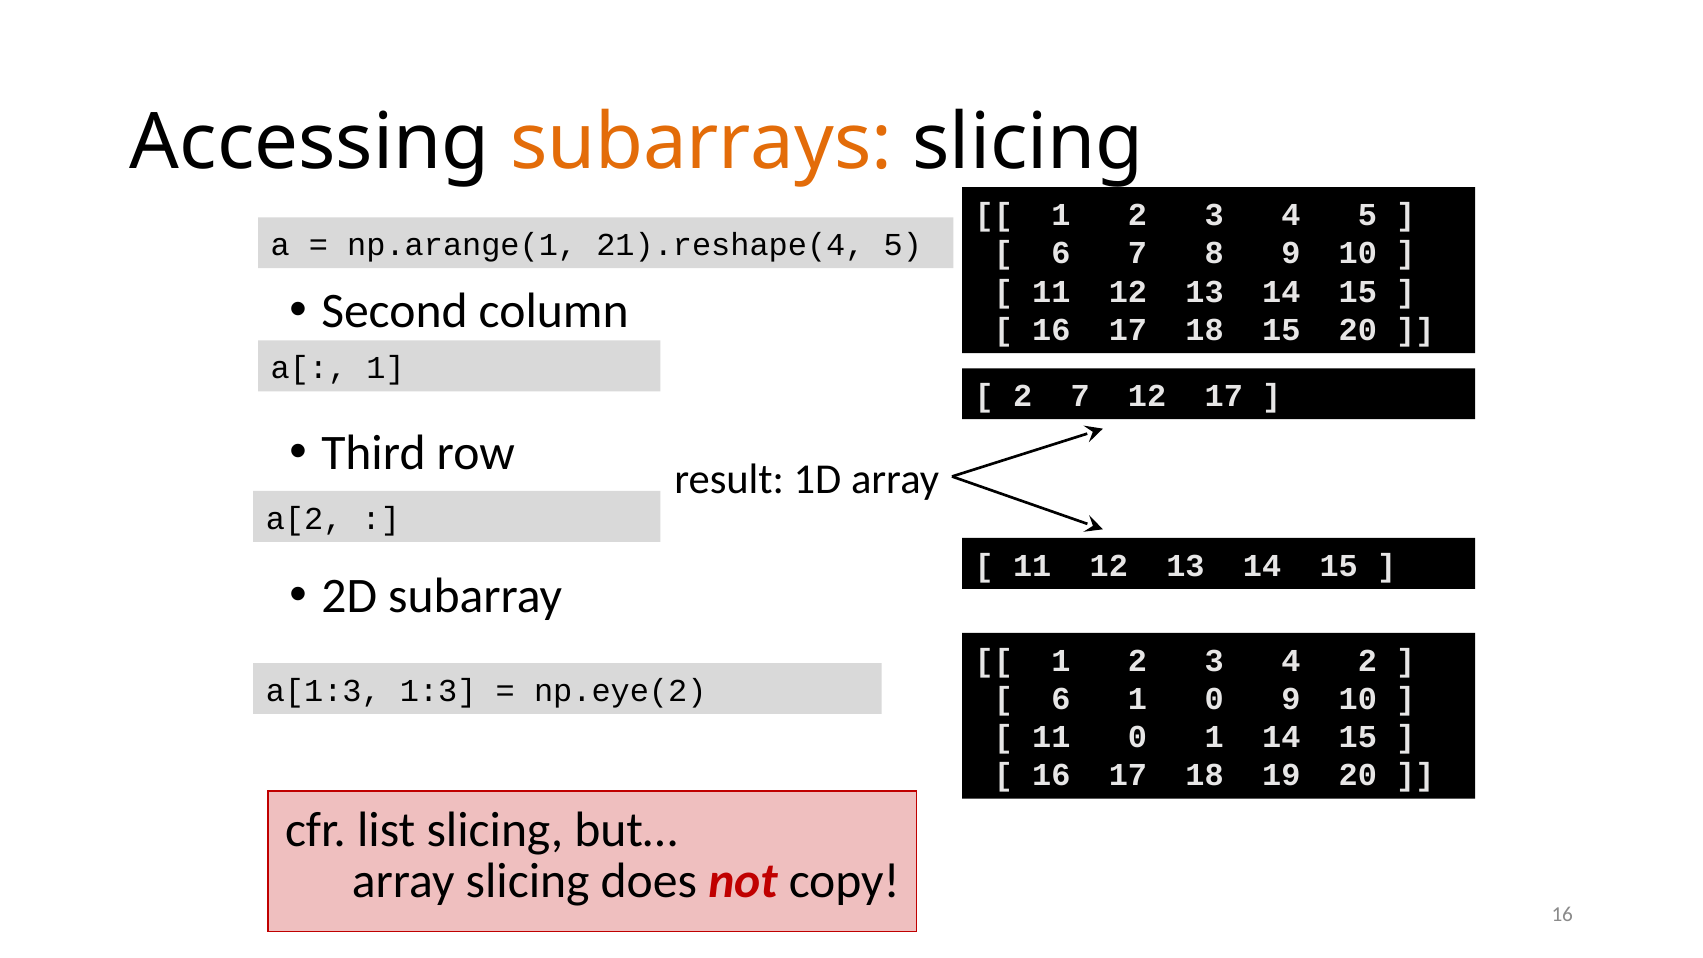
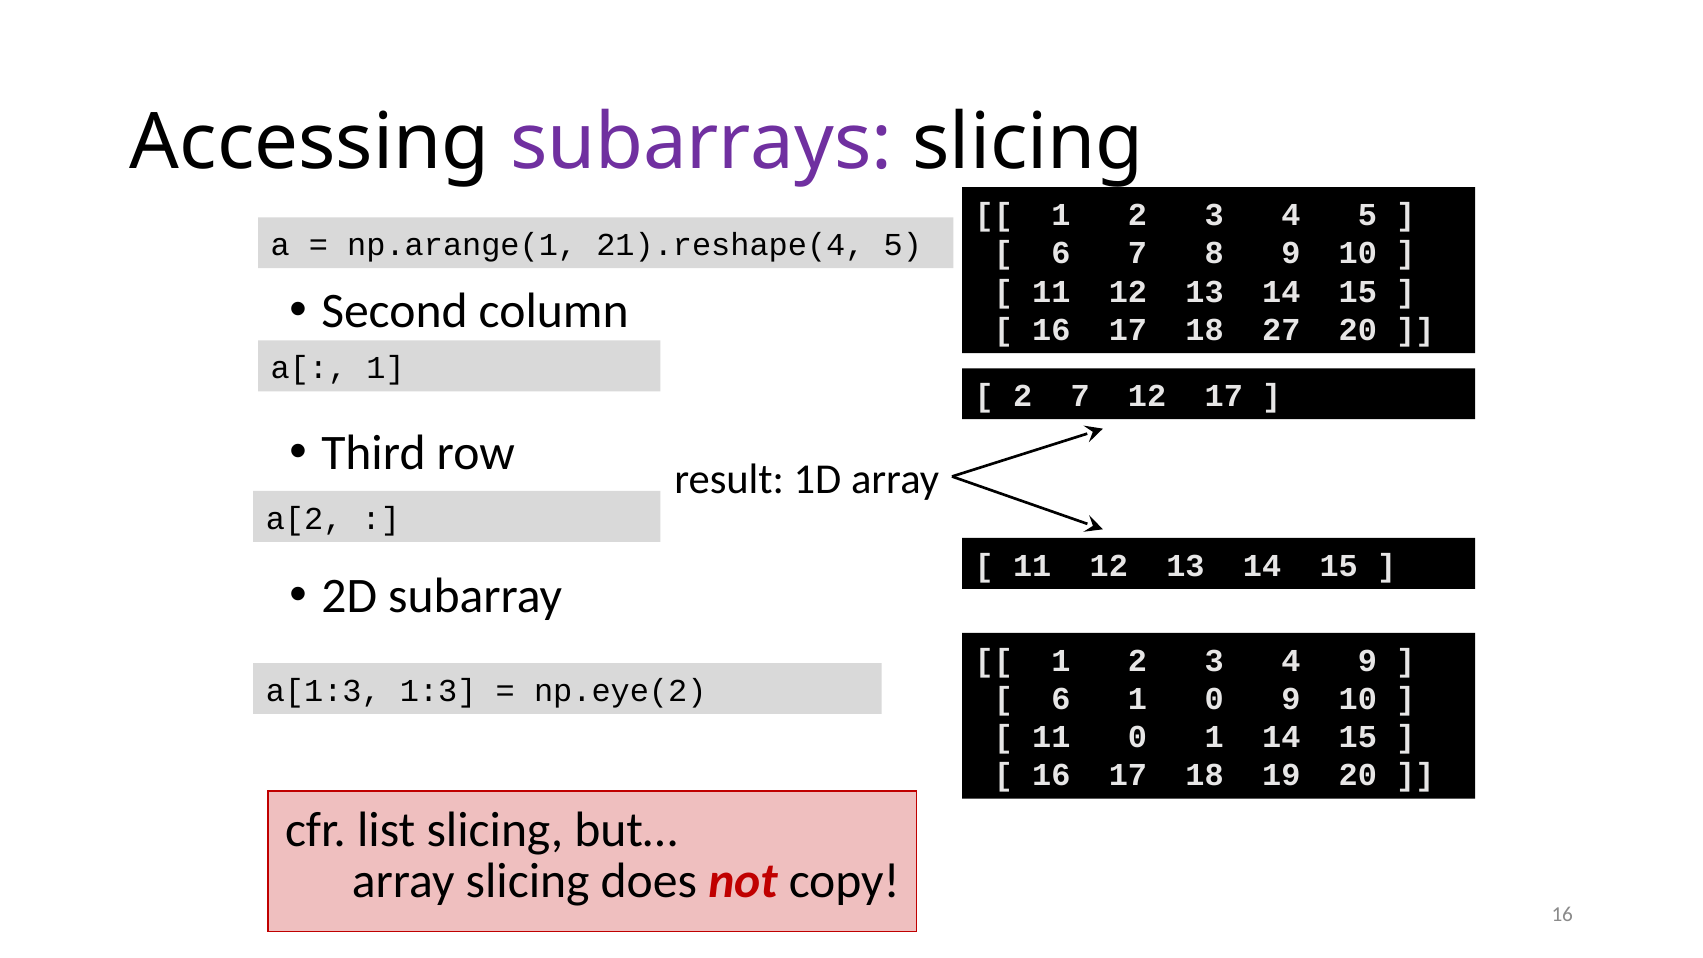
subarrays colour: orange -> purple (701, 143)
18 15: 15 -> 27 (1281, 330)
4 2: 2 -> 9 (1367, 660)
